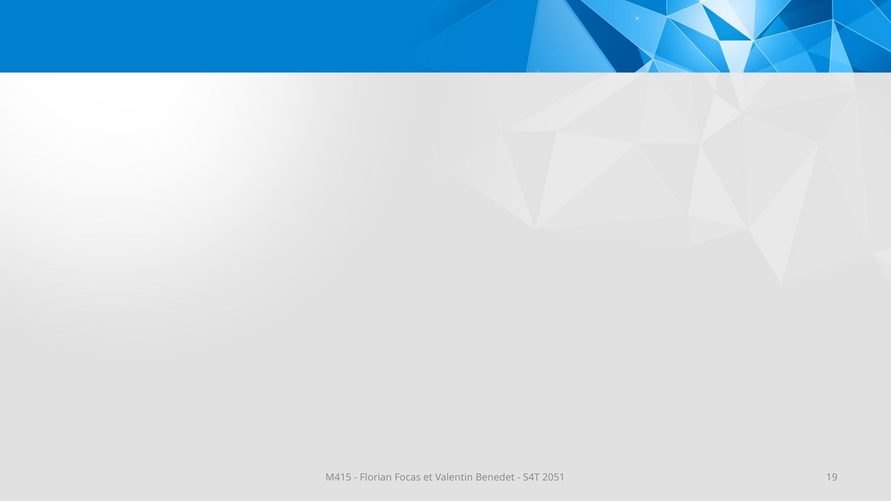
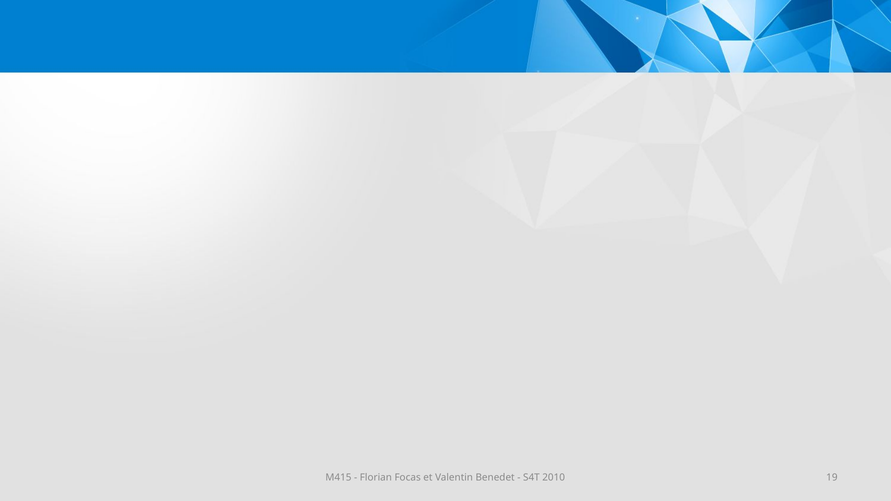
2051: 2051 -> 2010 (554, 478)
